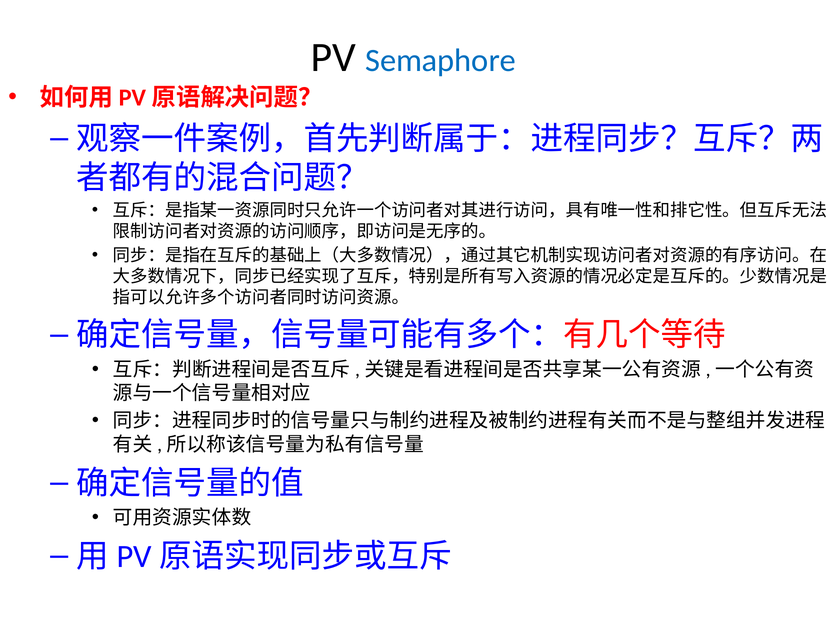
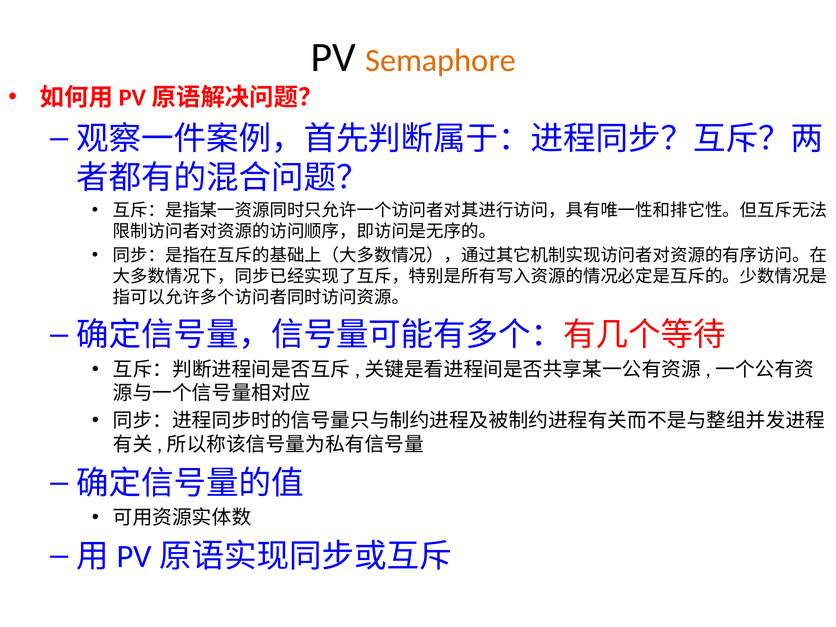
Semaphore colour: blue -> orange (441, 60)
